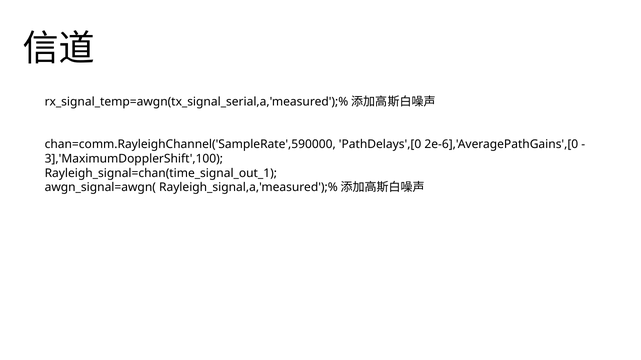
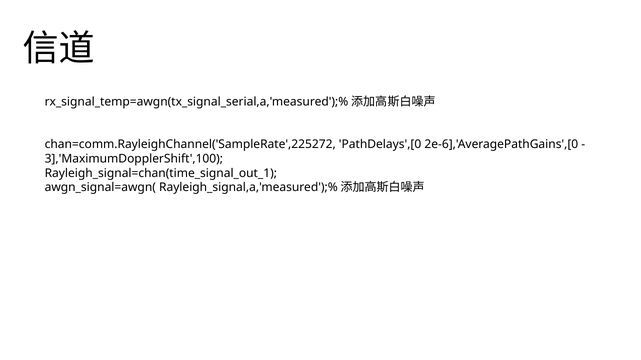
chan=comm.RayleighChannel('SampleRate',590000: chan=comm.RayleighChannel('SampleRate',590000 -> chan=comm.RayleighChannel('SampleRate',225272 (190, 145)
